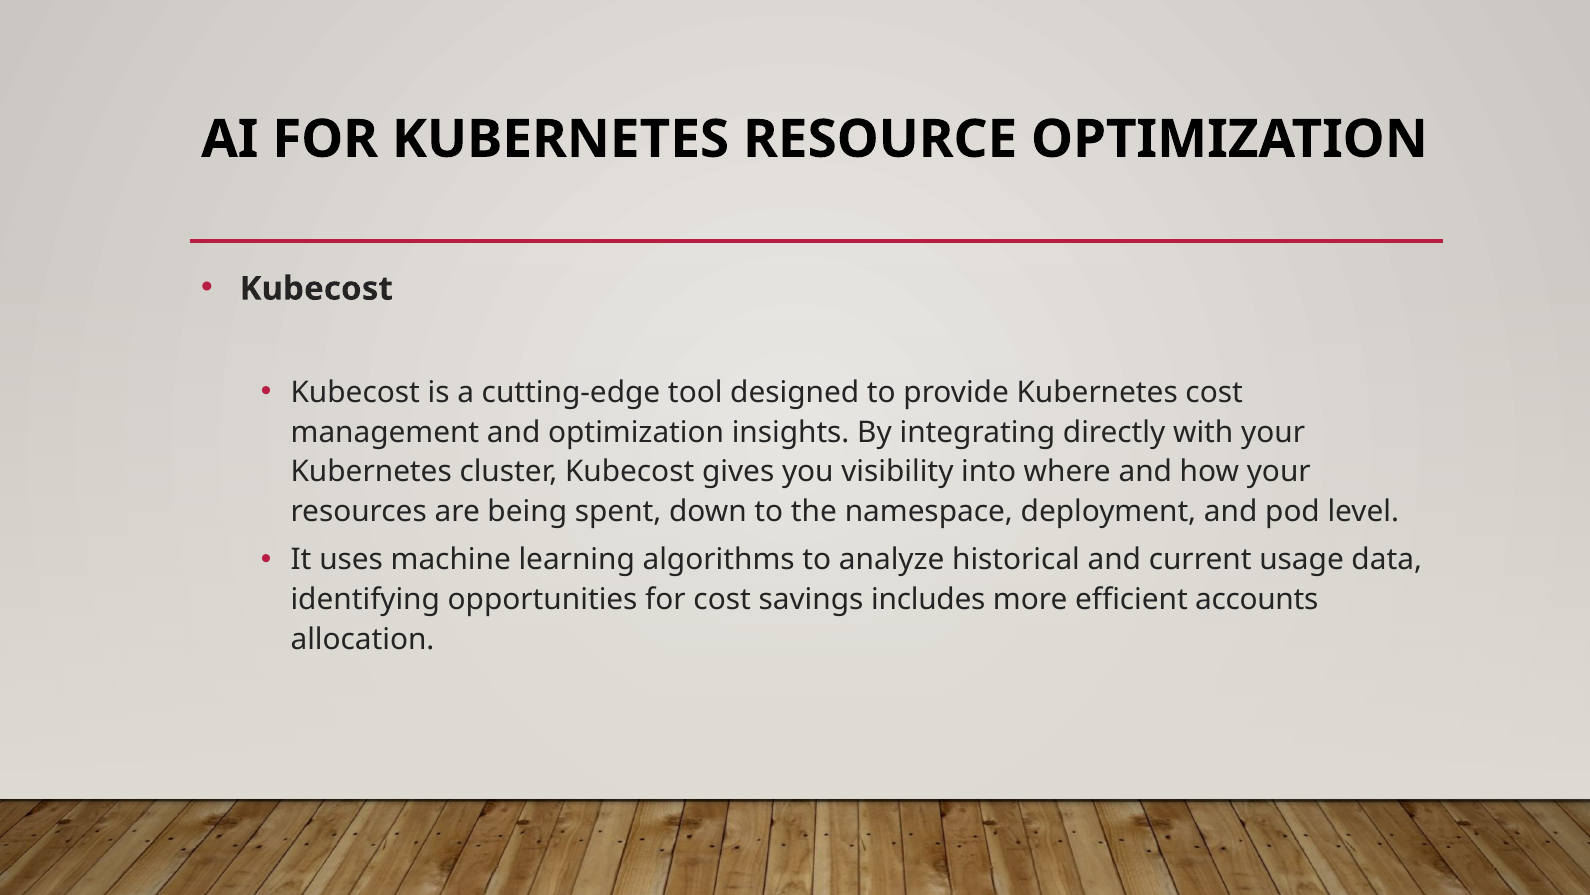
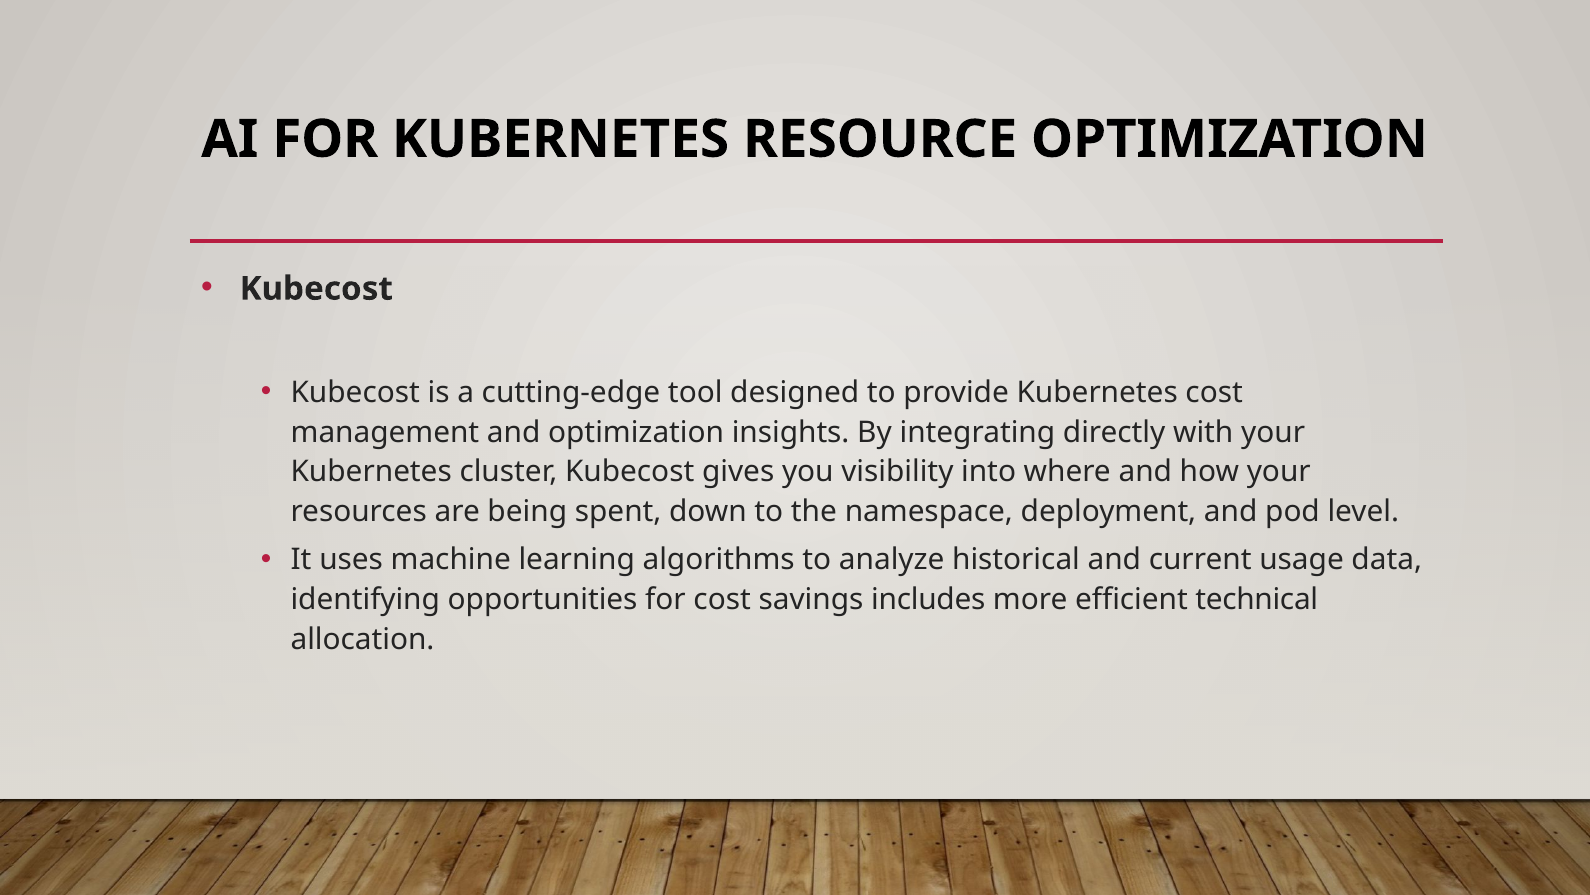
accounts: accounts -> technical (1257, 599)
